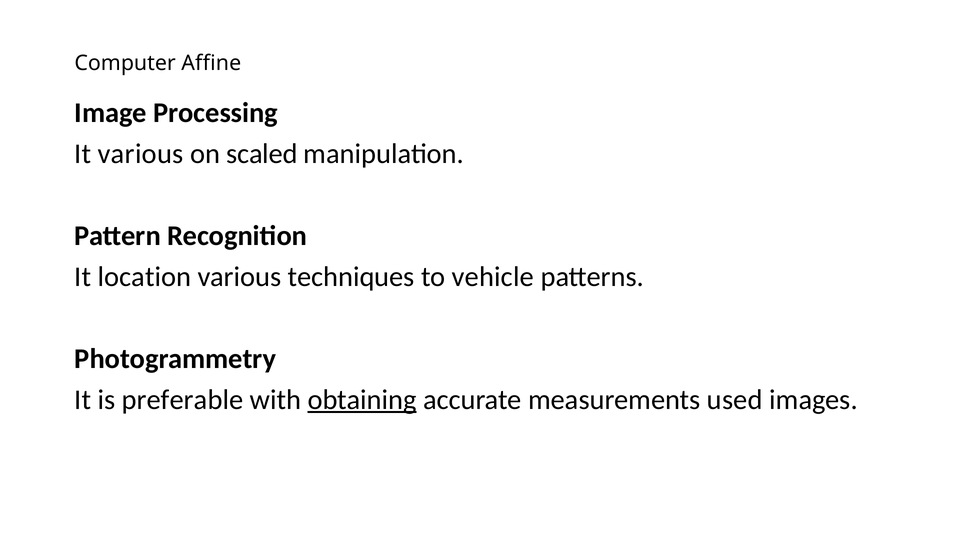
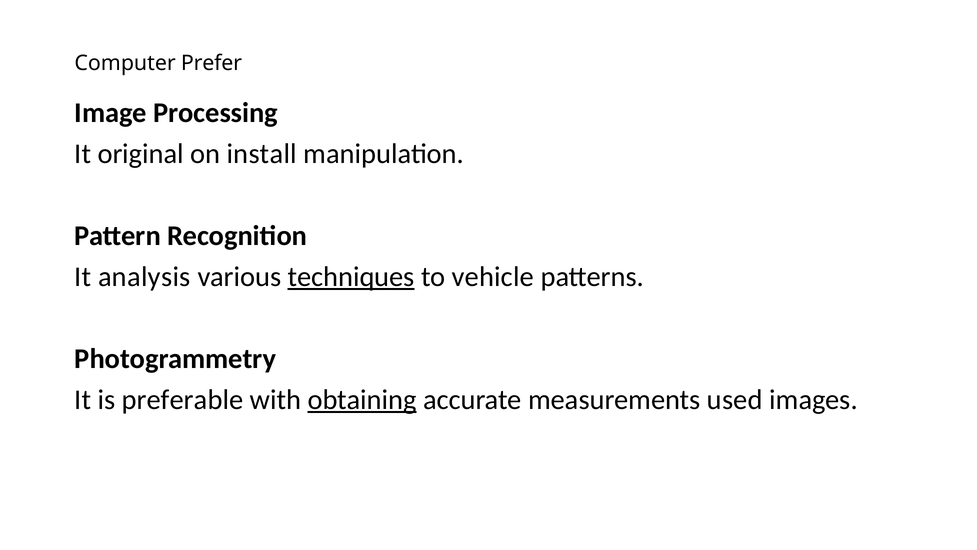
Affine: Affine -> Prefer (211, 63)
It various: various -> original (141, 154)
scaled: scaled -> install (262, 154)
location: location -> analysis (144, 277)
techniques underline: none -> present (351, 277)
